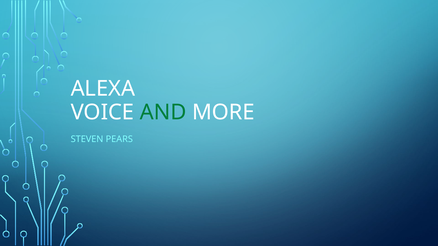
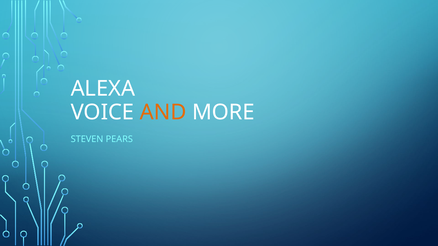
AND colour: green -> orange (163, 112)
